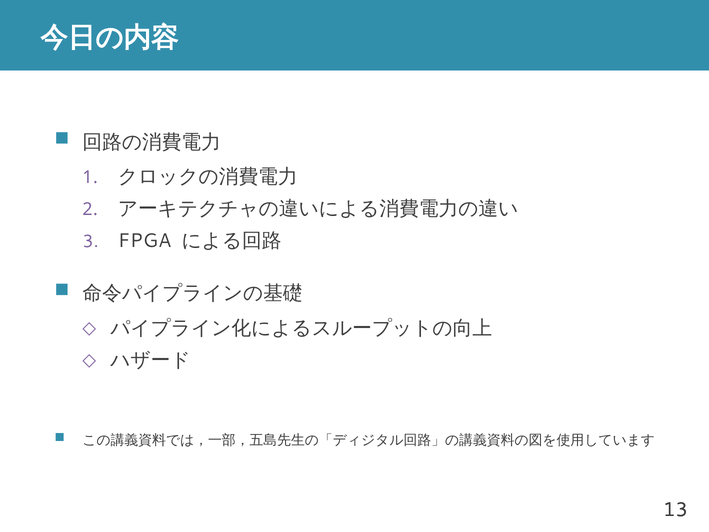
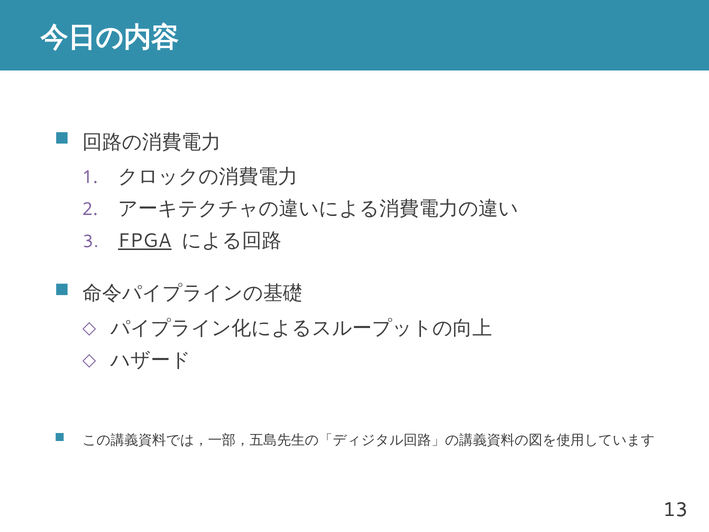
FPGA underline: none -> present (145, 241)
